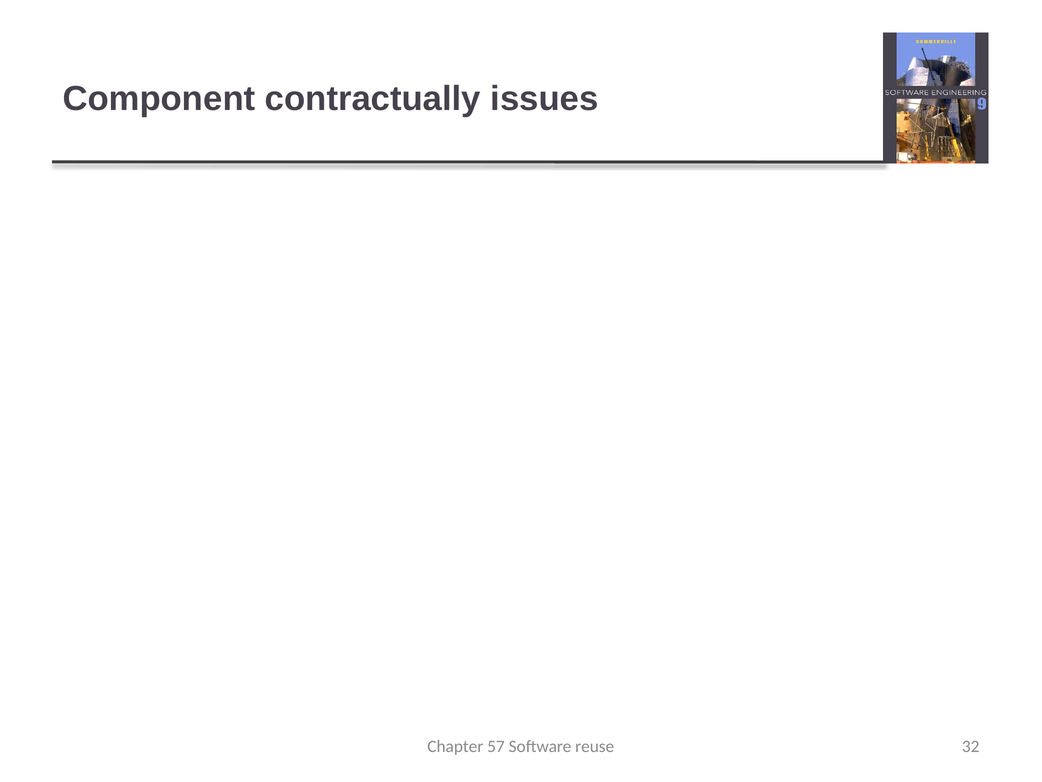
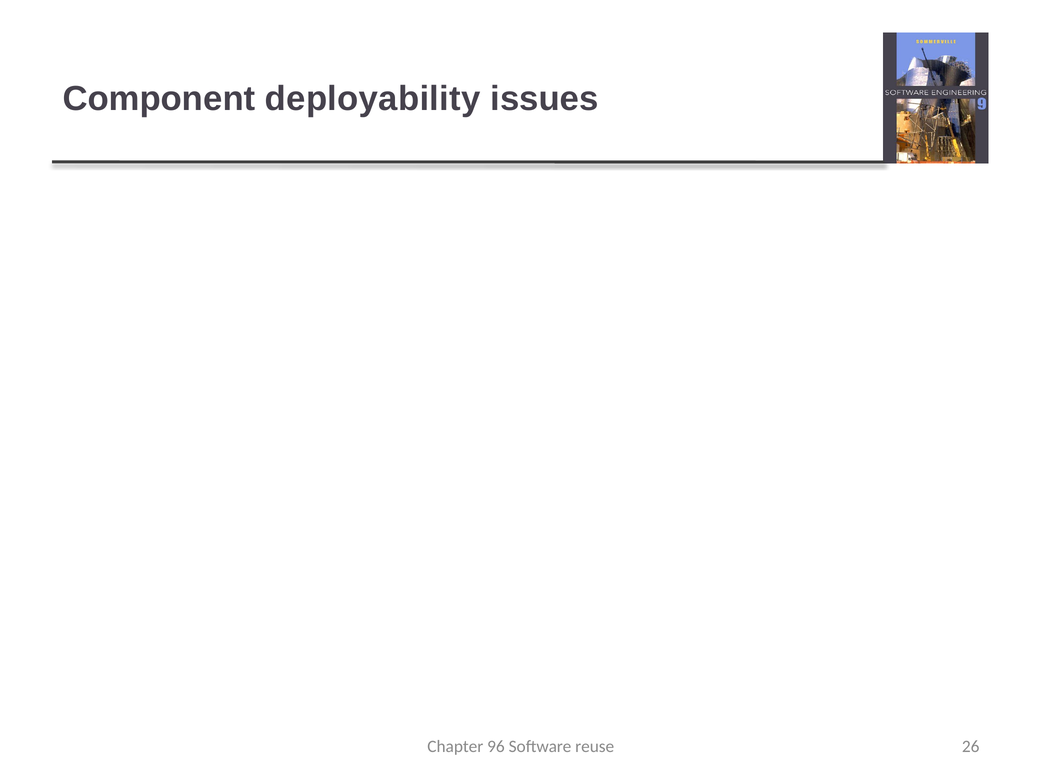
contractually: contractually -> deployability (373, 99)
57: 57 -> 96 (496, 746)
32: 32 -> 26 (971, 746)
